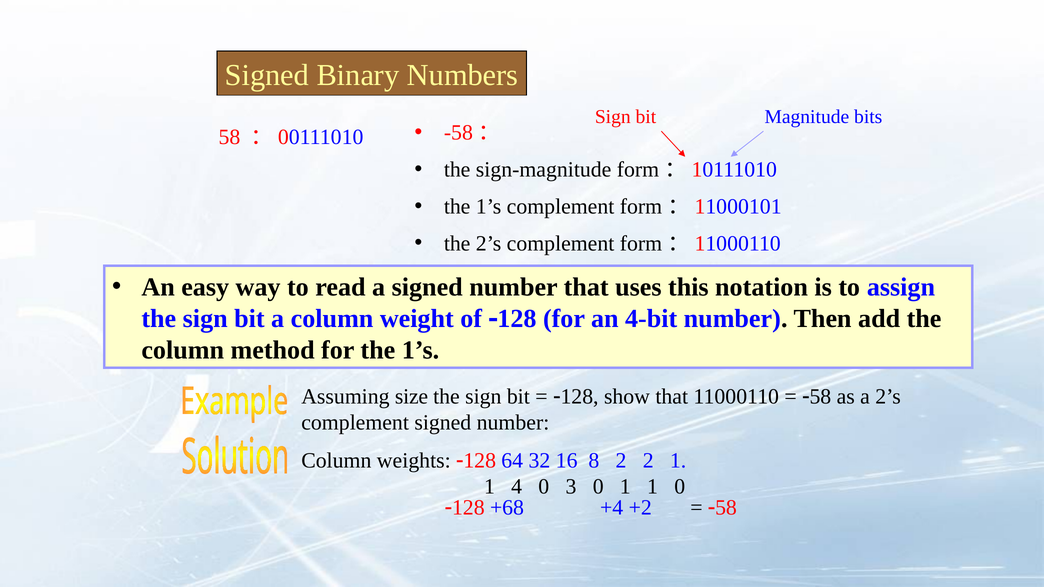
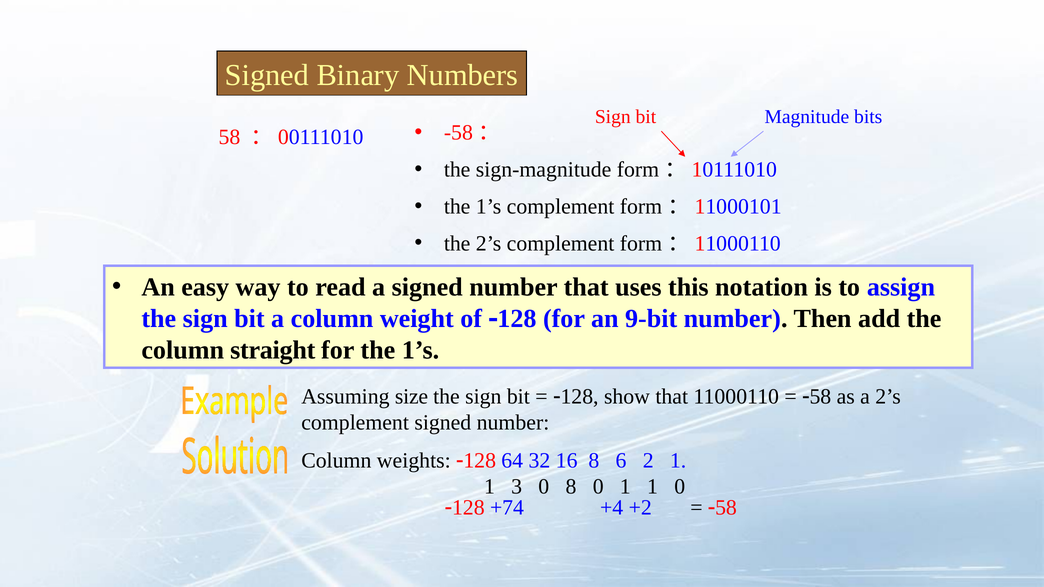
4-bit: 4-bit -> 9-bit (651, 319)
method: method -> straight (273, 350)
8 2: 2 -> 6 (621, 461)
4: 4 -> 3 (517, 487)
0 3: 3 -> 8 (571, 487)
+68: +68 -> +74 (507, 508)
